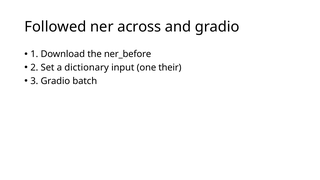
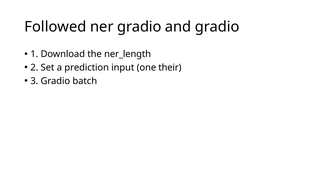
ner across: across -> gradio (139, 27)
ner_before: ner_before -> ner_length (128, 54)
dictionary: dictionary -> prediction (87, 68)
